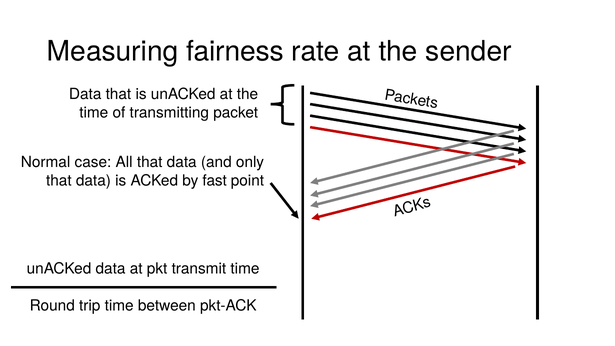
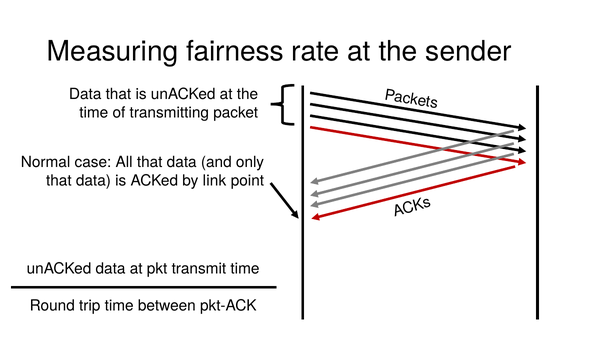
fast: fast -> link (214, 181)
